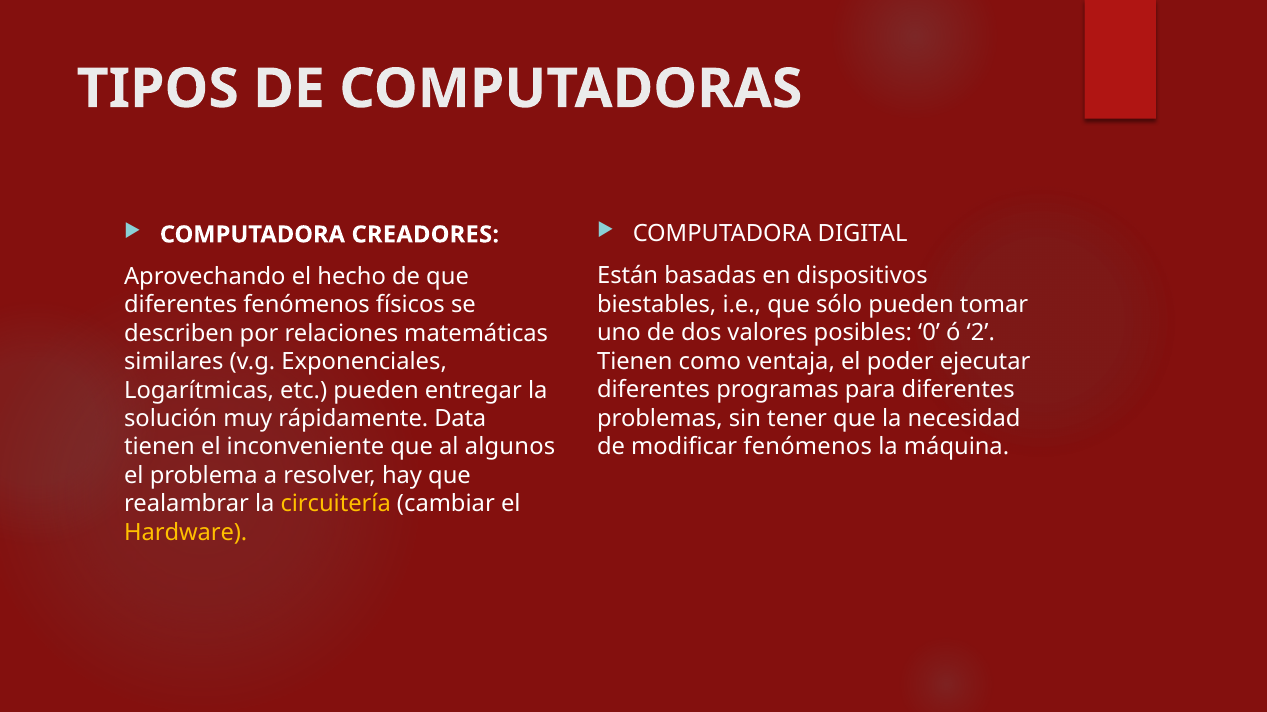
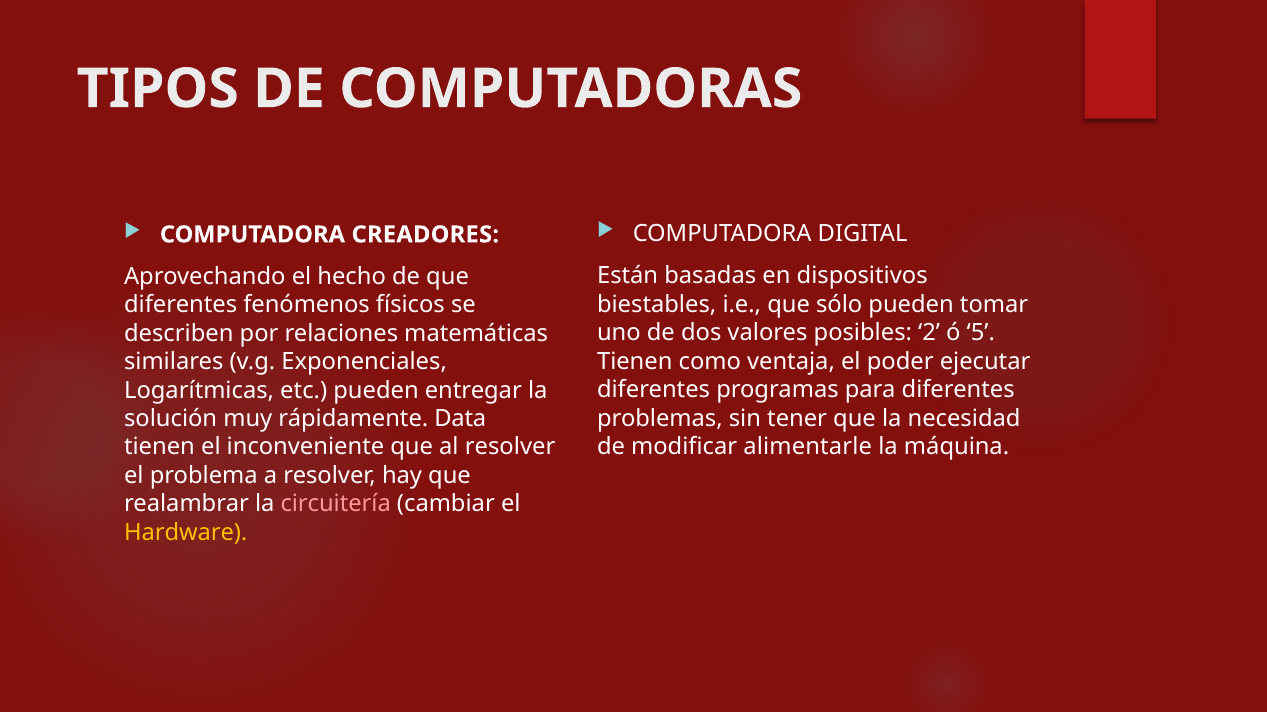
0: 0 -> 2 (929, 333)
2: 2 -> 5 (981, 333)
modificar fenómenos: fenómenos -> alimentarle (808, 447)
al algunos: algunos -> resolver (510, 448)
circuitería colour: yellow -> pink (336, 505)
